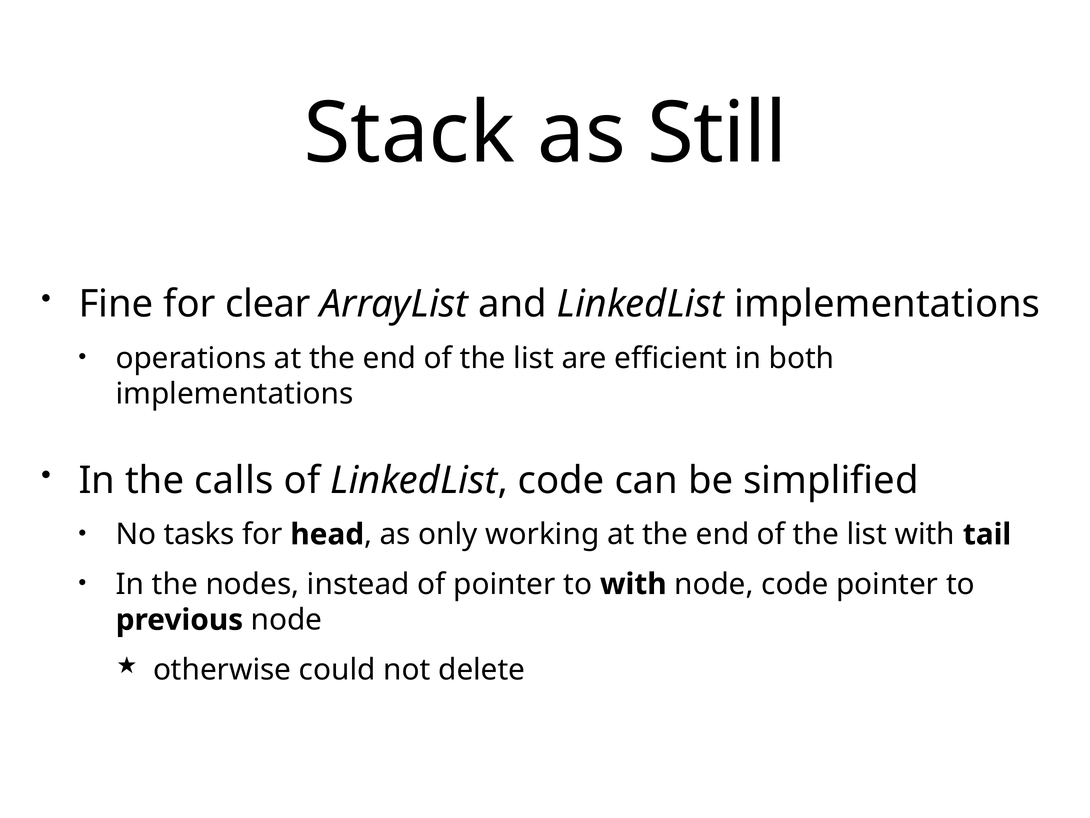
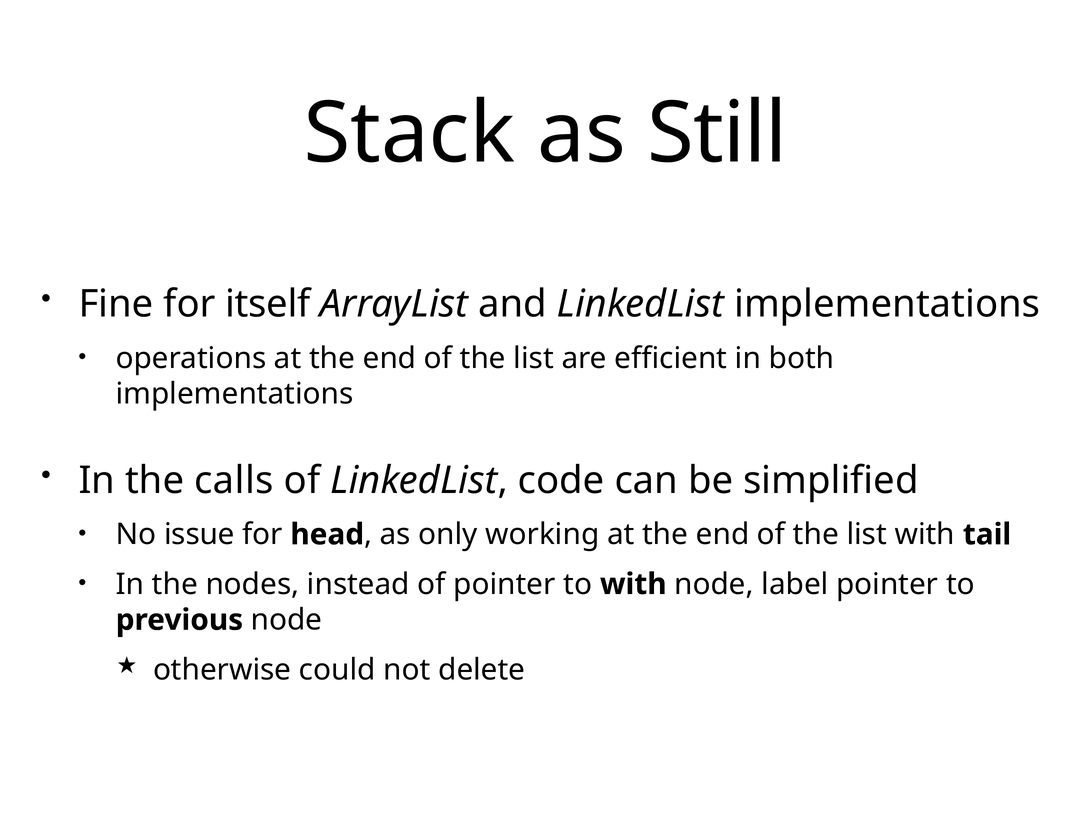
clear: clear -> itself (268, 304)
tasks: tasks -> issue (199, 534)
node code: code -> label (795, 584)
